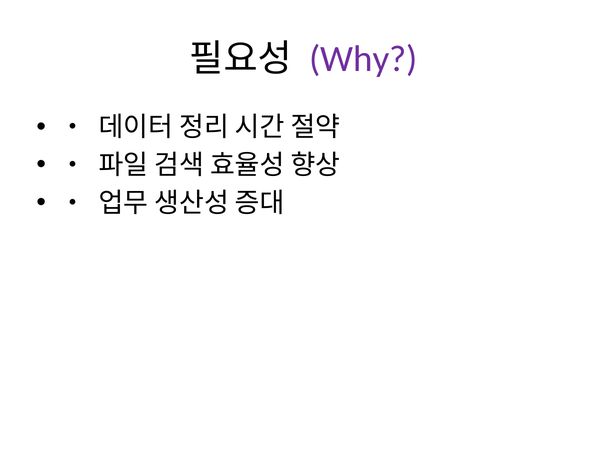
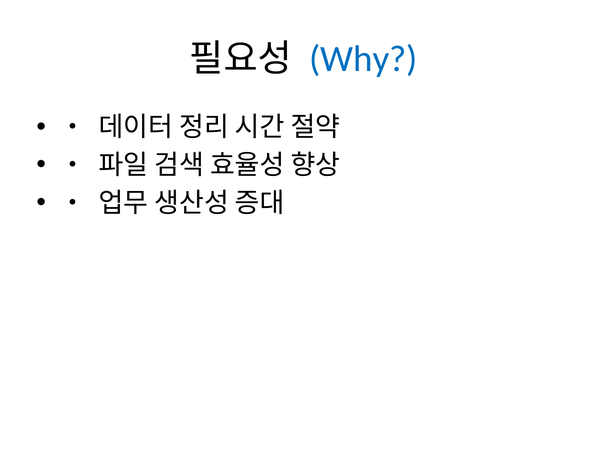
Why colour: purple -> blue (363, 59)
